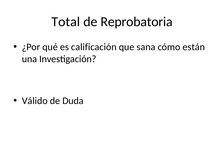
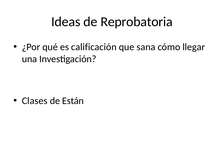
Total: Total -> Ideas (66, 22)
están: están -> llegar (194, 47)
Válido: Válido -> Clases (35, 101)
Duda: Duda -> Están (73, 101)
